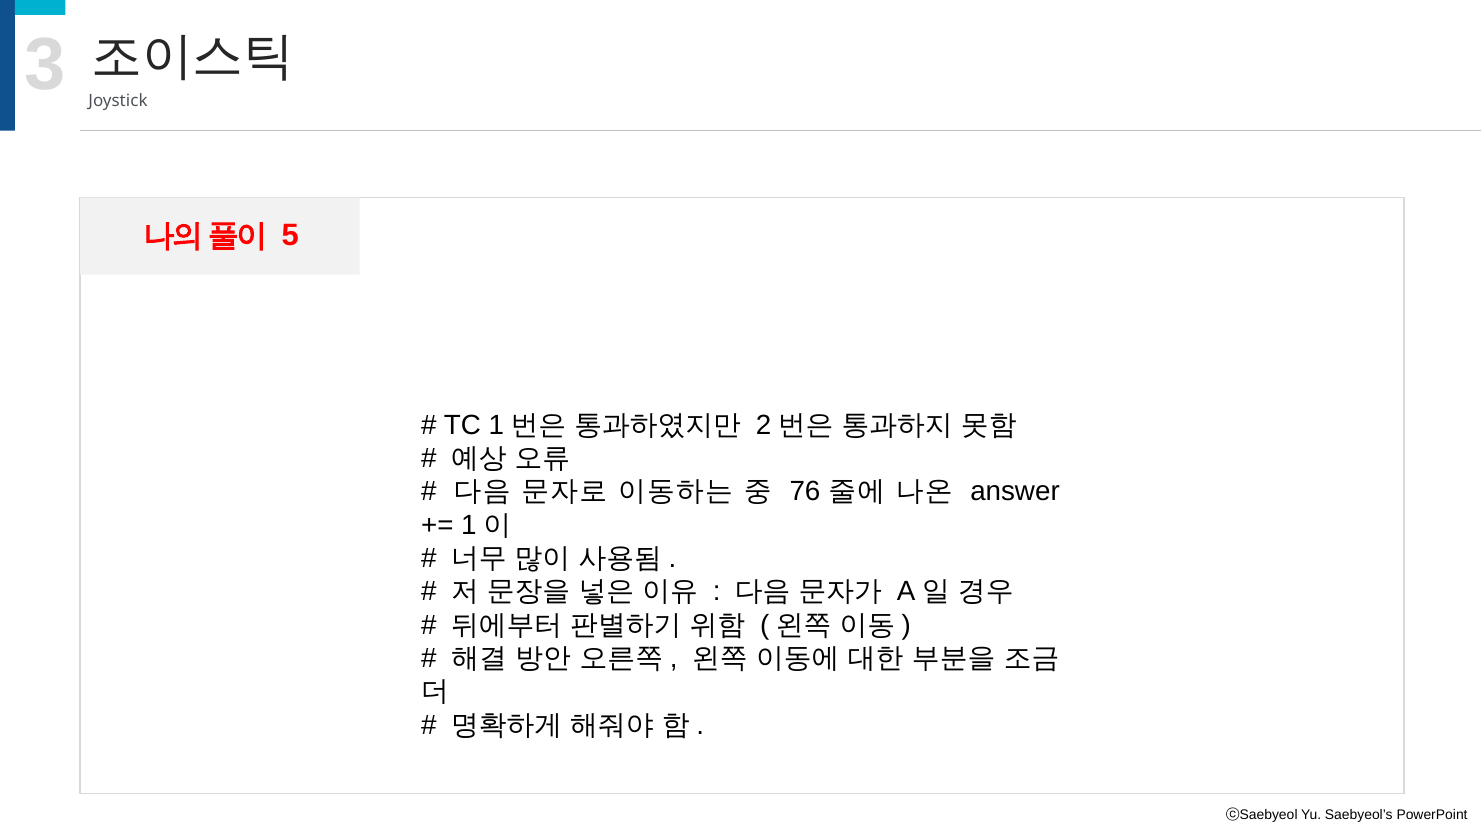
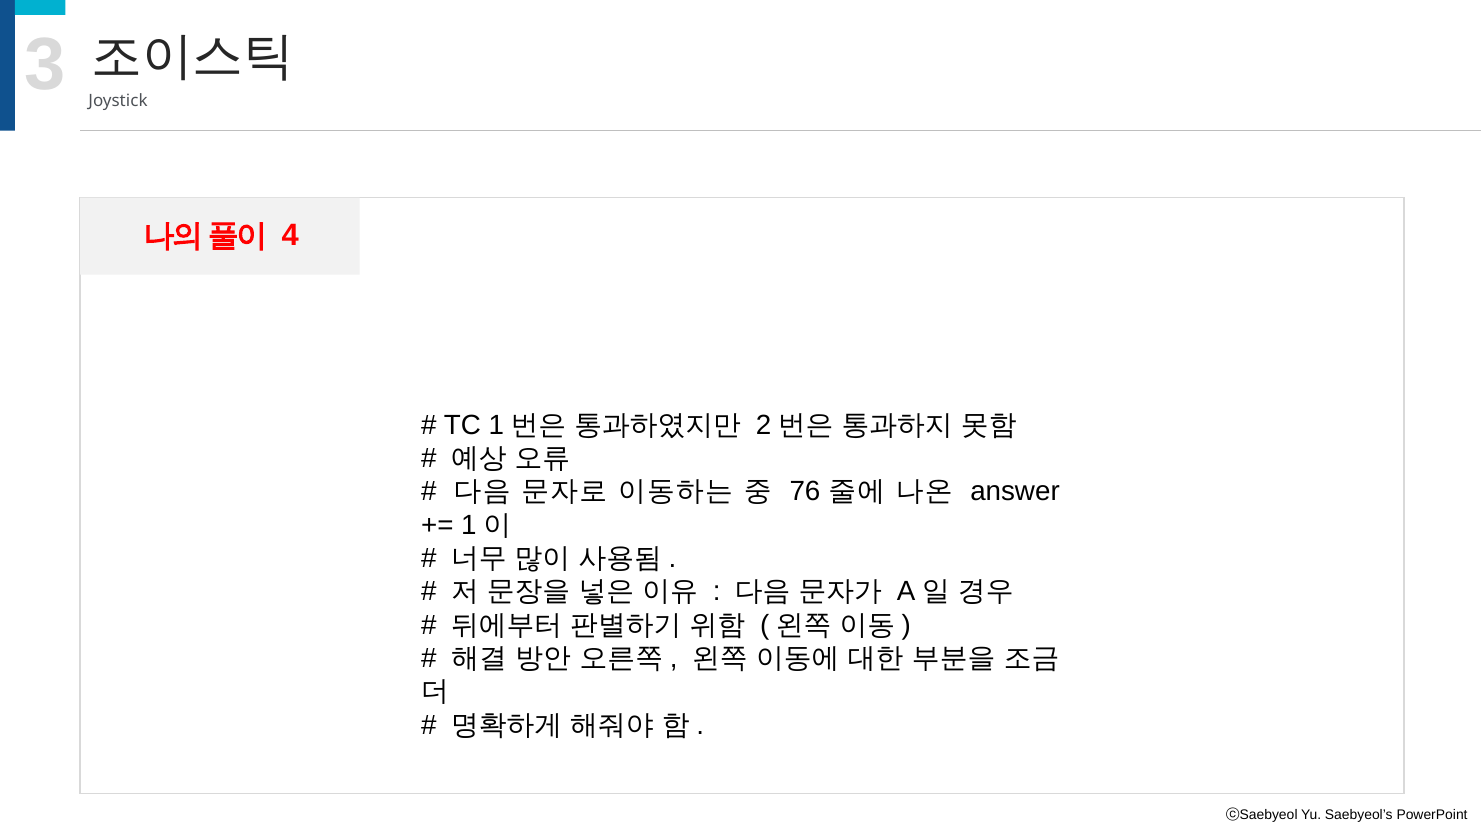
5: 5 -> 4 (290, 236)
